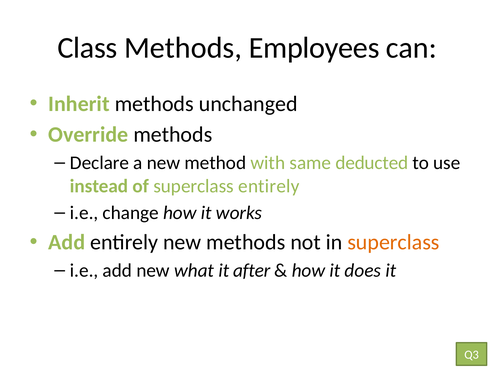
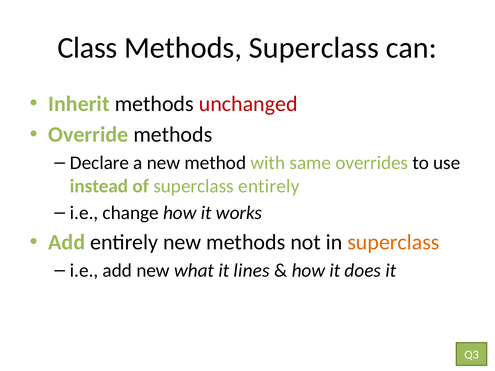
Methods Employees: Employees -> Superclass (314, 48)
unchanged colour: black -> red (248, 104)
deducted: deducted -> overrides (372, 163)
after: after -> lines (252, 271)
